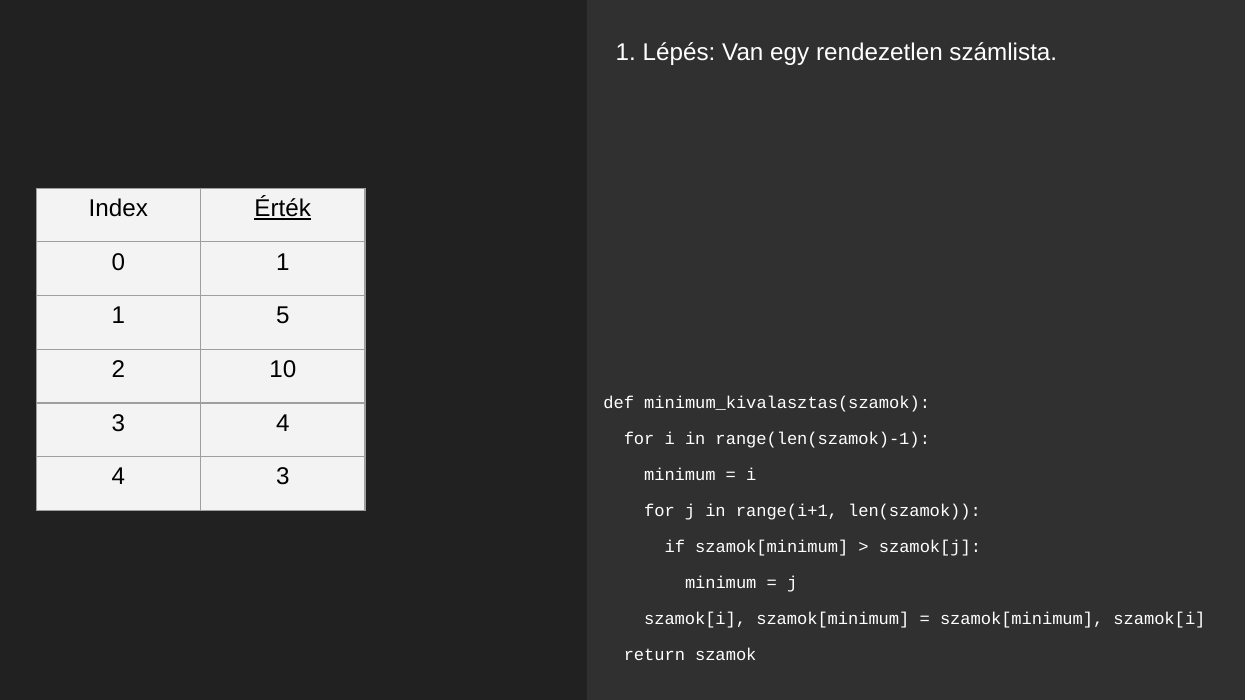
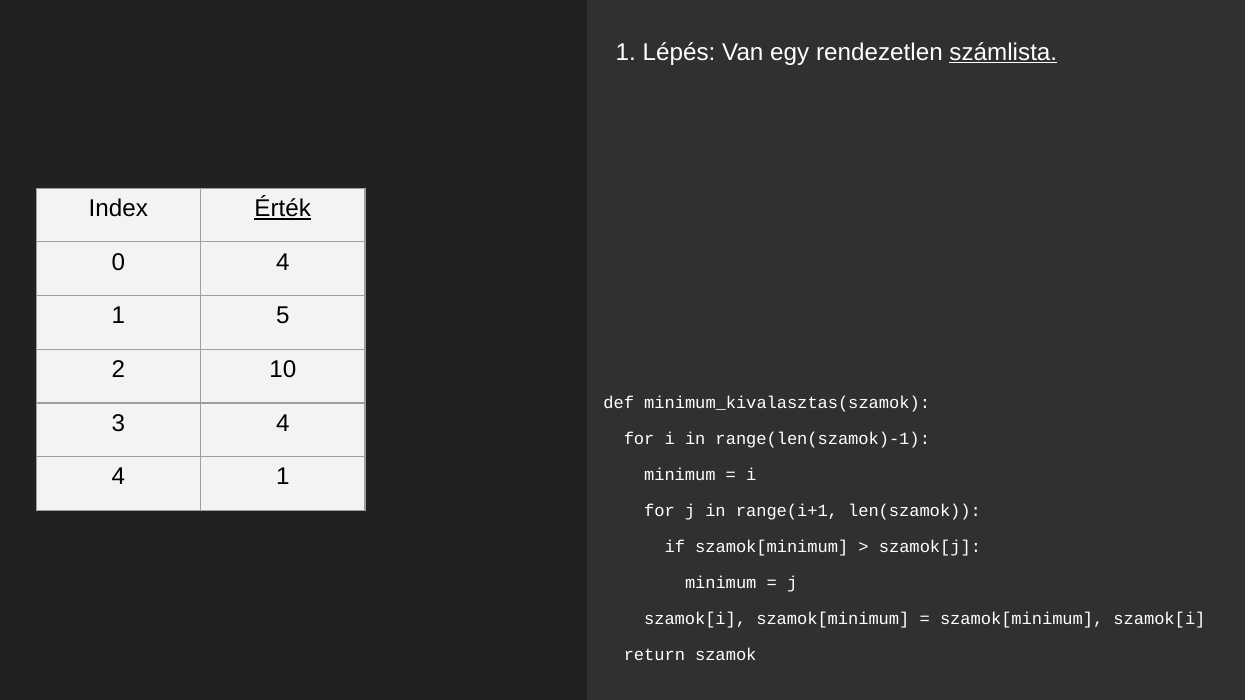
számlista underline: none -> present (1003, 52)
0 1: 1 -> 4 (283, 262)
3: 3 -> 1 (283, 477)
